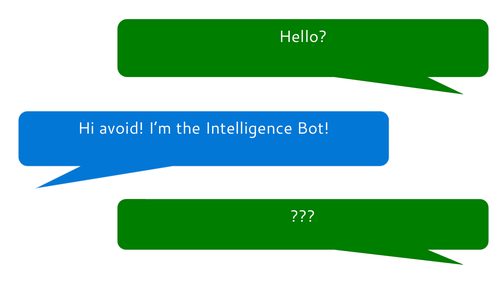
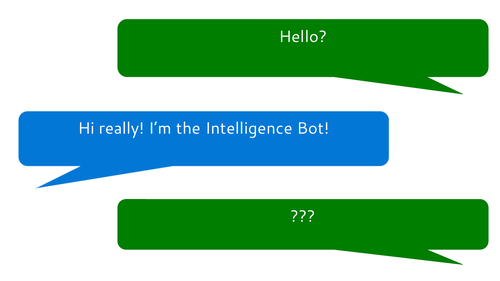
avoid: avoid -> really (122, 128)
